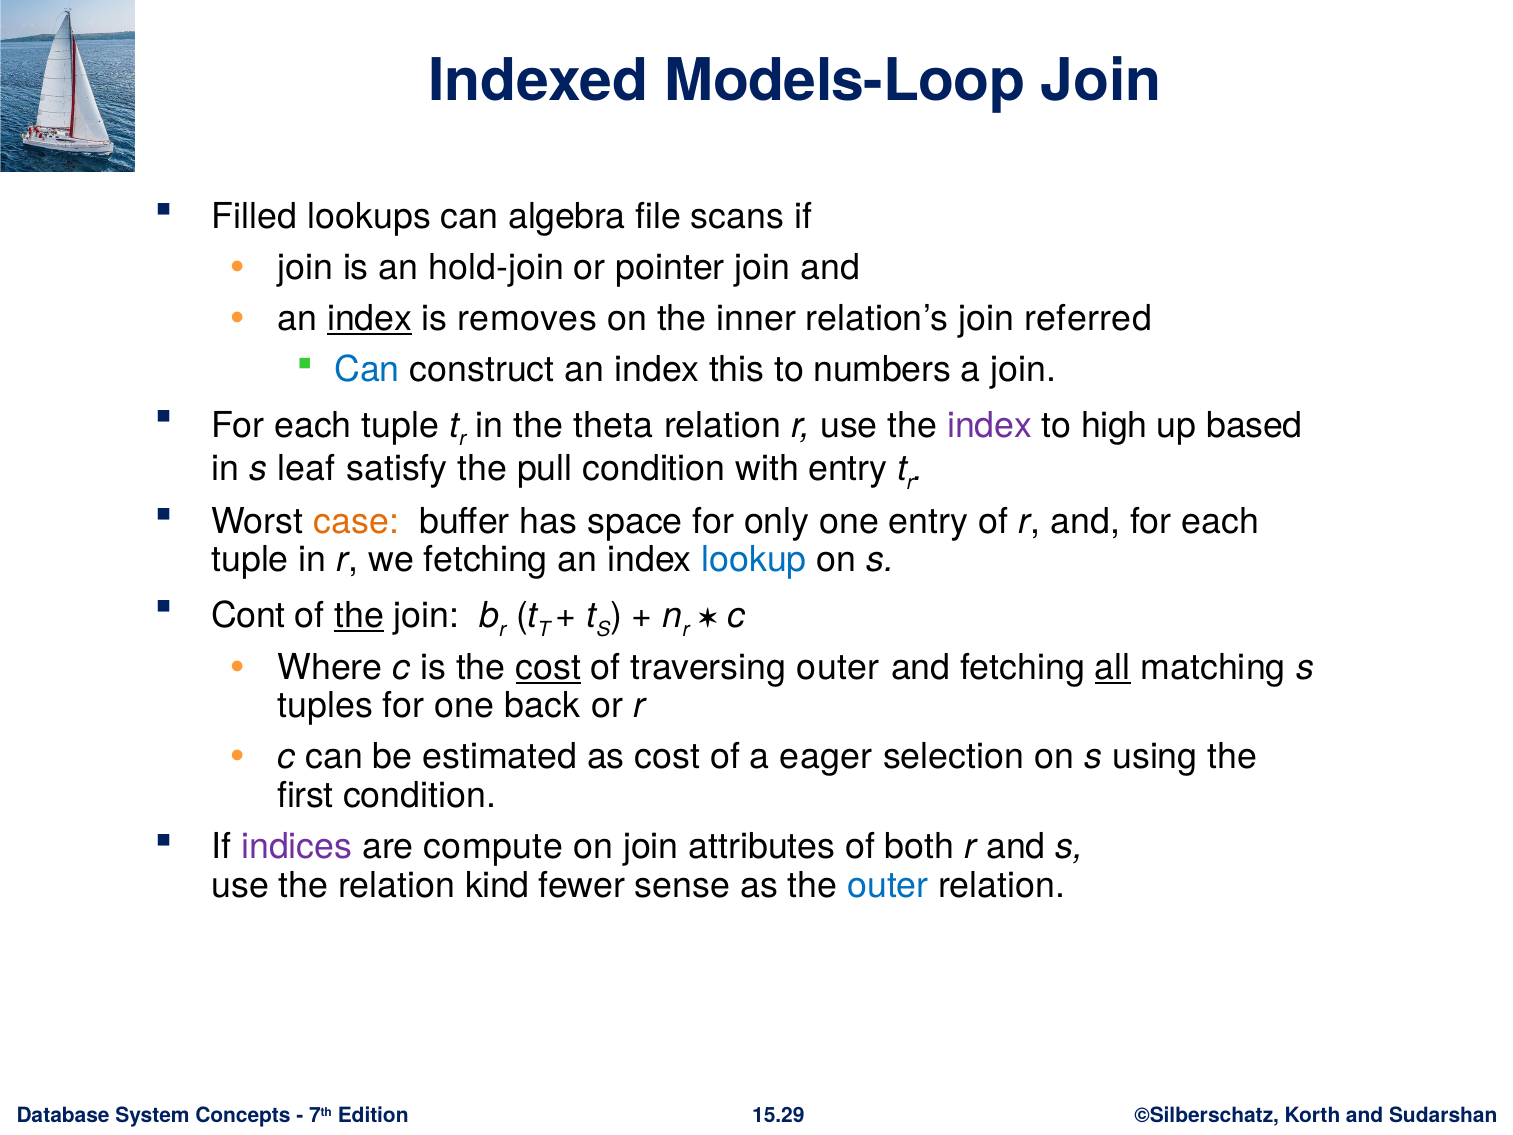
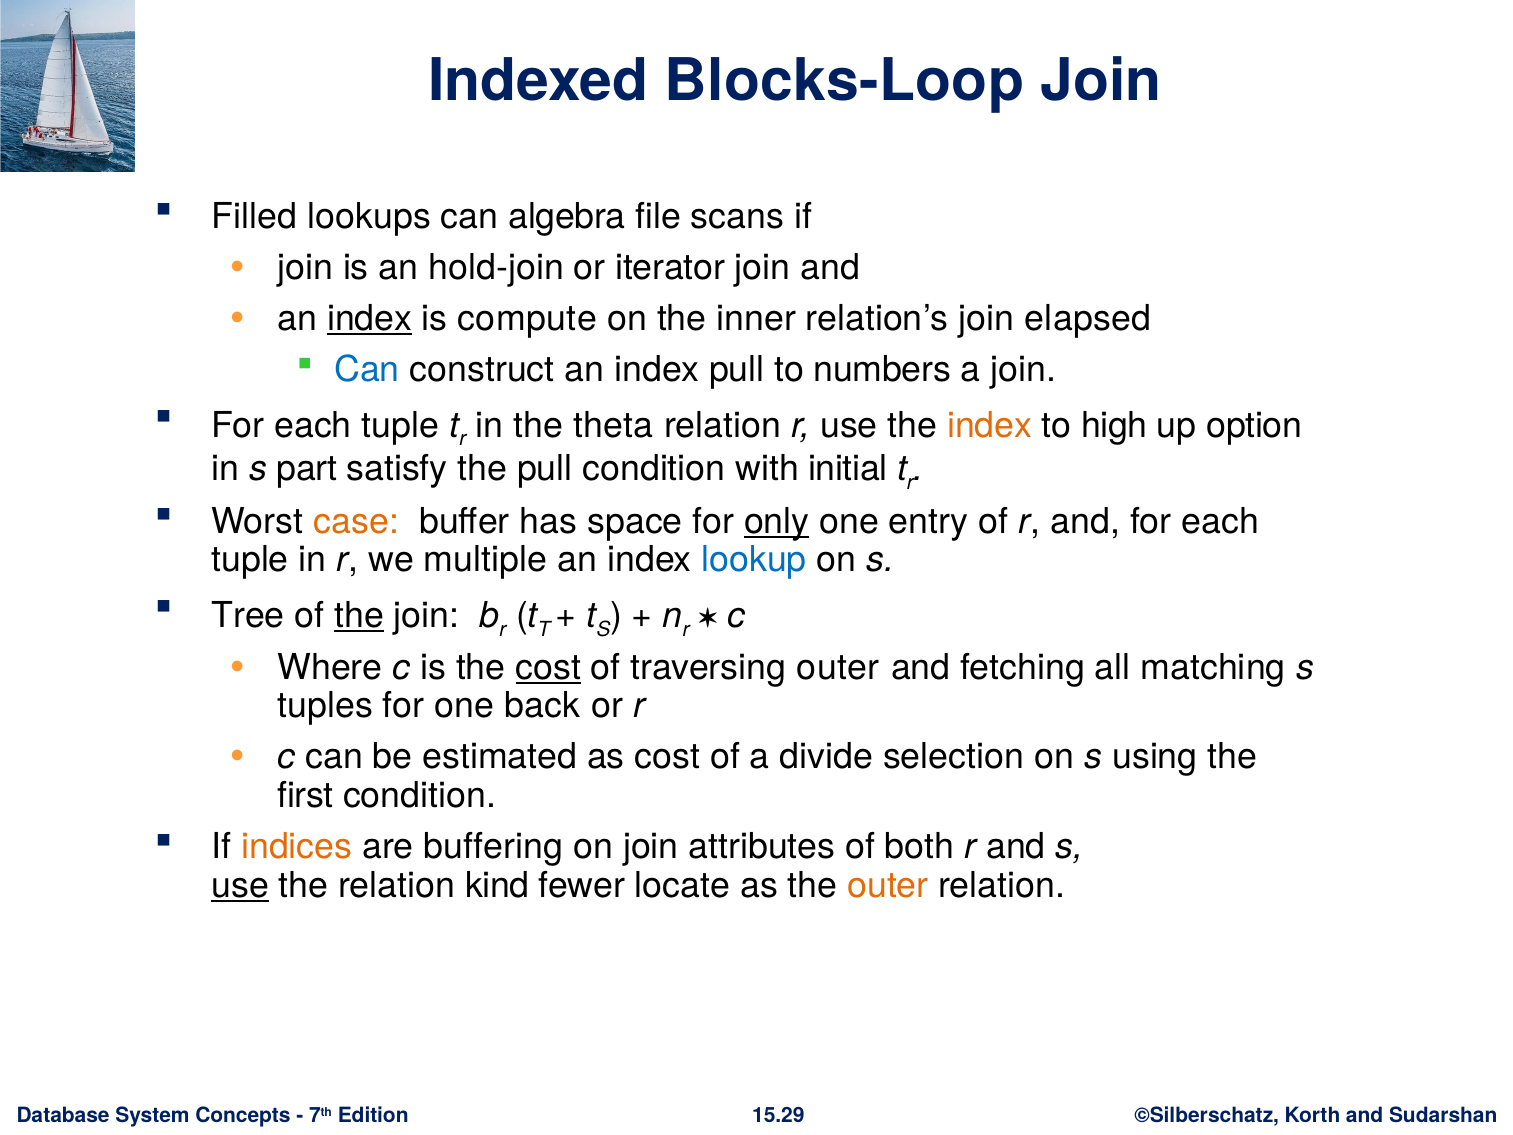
Models-Loop: Models-Loop -> Blocks-Loop (844, 81)
pointer: pointer -> iterator (670, 268)
removes: removes -> compute (527, 319)
referred: referred -> elapsed (1088, 319)
index this: this -> pull (737, 370)
index colour: purple -> orange (990, 425)
based: based -> option (1254, 425)
leaf: leaf -> part (307, 469)
with entry: entry -> initial (848, 469)
only underline: none -> present (777, 521)
we fetching: fetching -> multiple (486, 560)
Cont: Cont -> Tree (248, 615)
all underline: present -> none (1113, 667)
eager: eager -> divide (826, 757)
indices colour: purple -> orange (297, 847)
compute: compute -> buffering (494, 847)
use underline: none -> present (240, 885)
sense: sense -> locate (683, 885)
outer colour: blue -> orange (888, 885)
